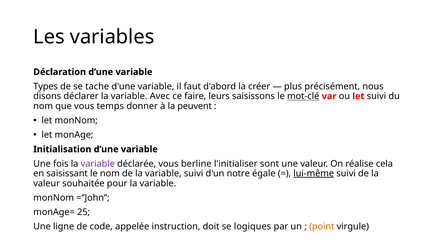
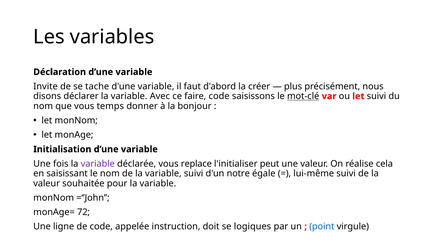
Types: Types -> Invite (46, 86)
faire leurs: leurs -> code (219, 96)
peuvent: peuvent -> bonjour (195, 106)
berline: berline -> replace (196, 164)
sont: sont -> peut (270, 164)
lui-même underline: present -> none (314, 173)
25: 25 -> 72 (84, 212)
point colour: orange -> blue (322, 226)
